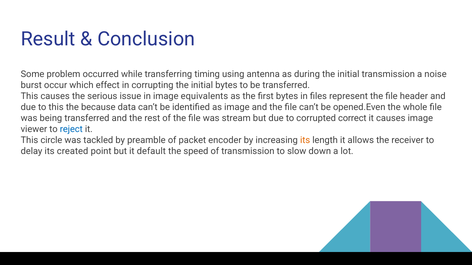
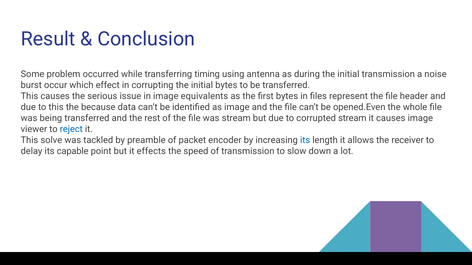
corrupted correct: correct -> stream (352, 118)
circle: circle -> solve (51, 140)
its colour: orange -> blue (305, 140)
created: created -> capable (73, 151)
default: default -> effects (151, 151)
